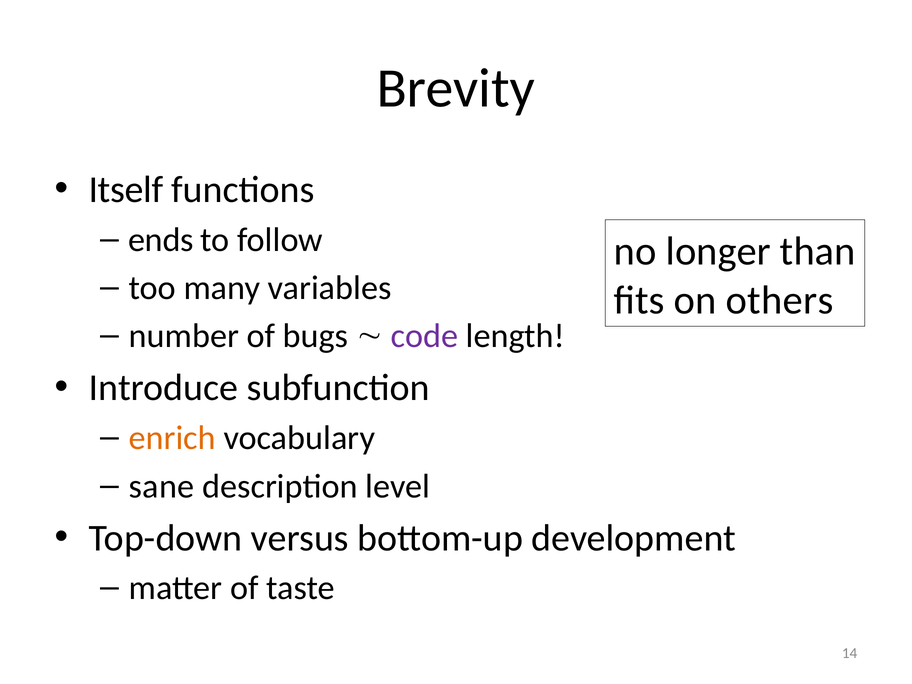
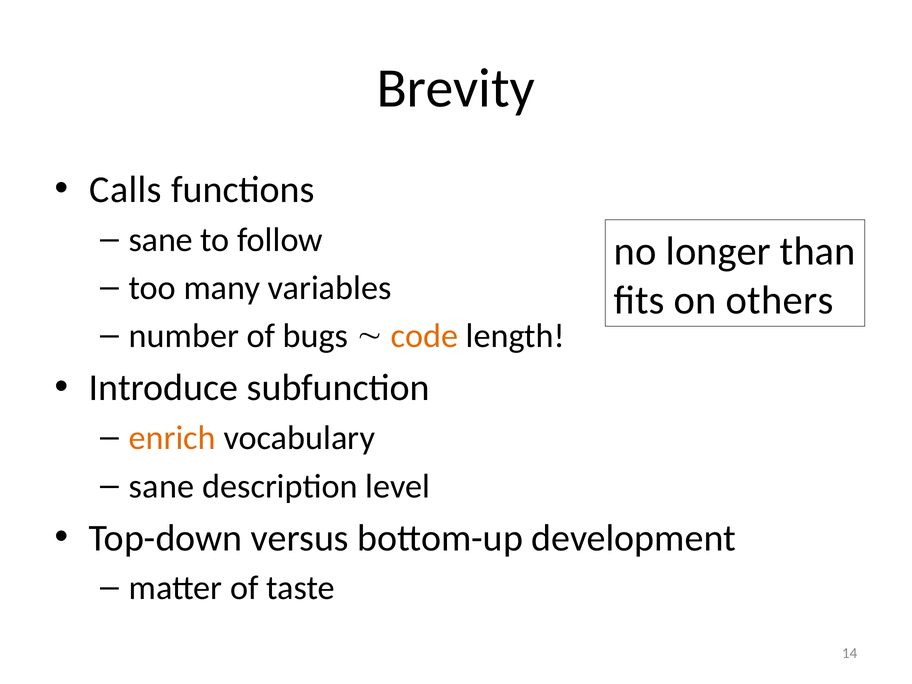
Itself: Itself -> Calls (126, 190)
ends: ends -> sane (161, 240)
code colour: purple -> orange (424, 336)
